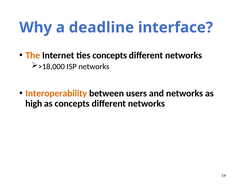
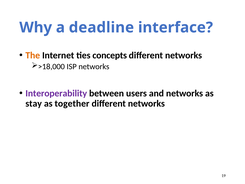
Interoperability colour: orange -> purple (56, 93)
high: high -> stay (34, 103)
as concepts: concepts -> together (72, 103)
